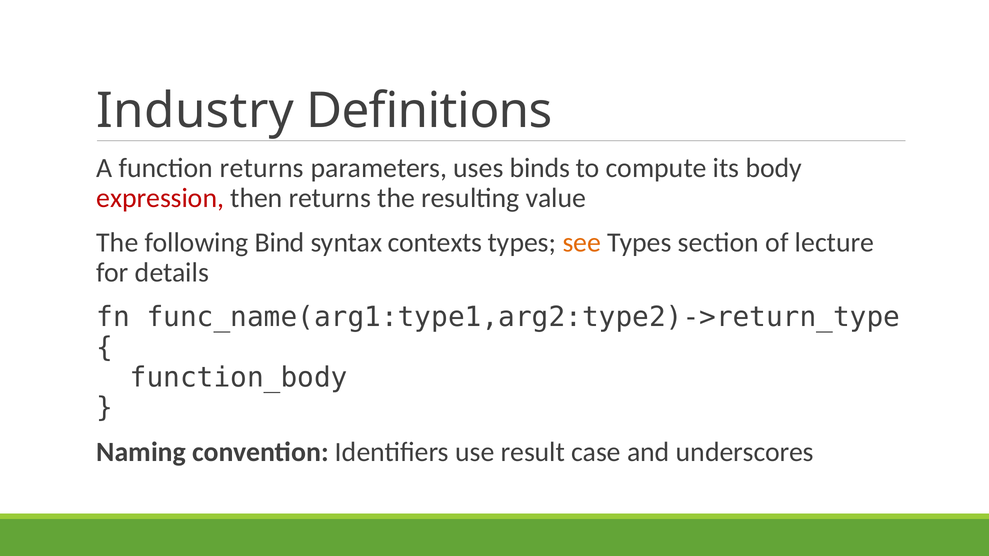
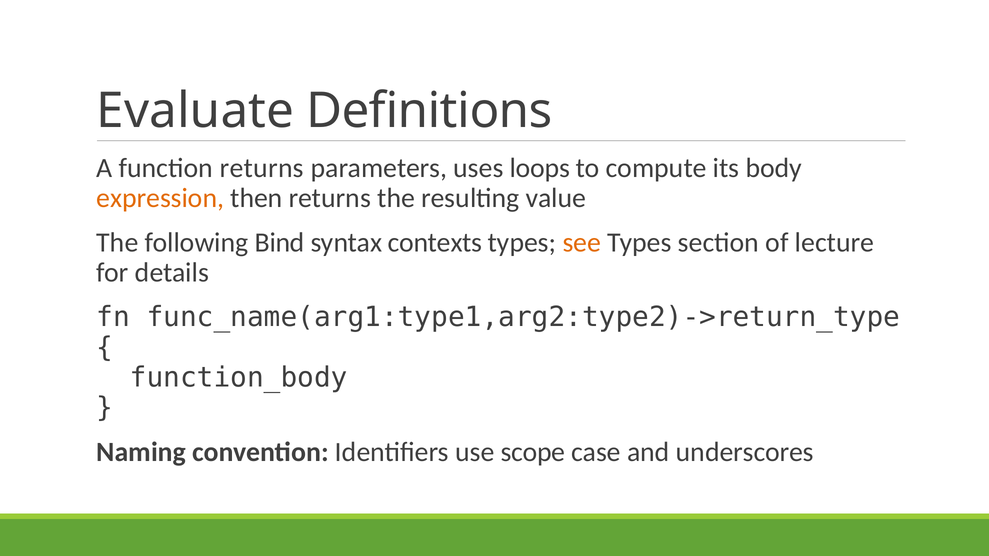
Industry: Industry -> Evaluate (195, 111)
binds: binds -> loops (540, 168)
expression colour: red -> orange (160, 198)
result: result -> scope (533, 452)
